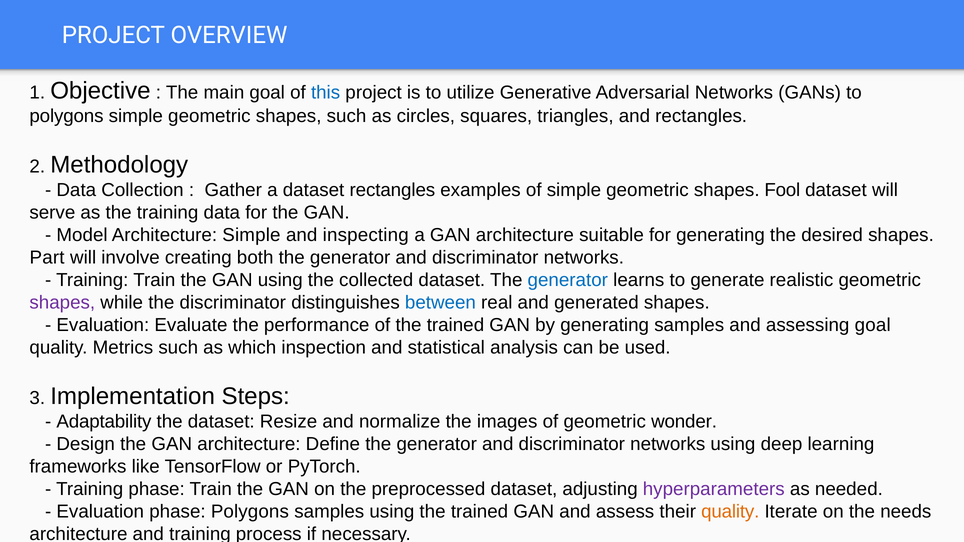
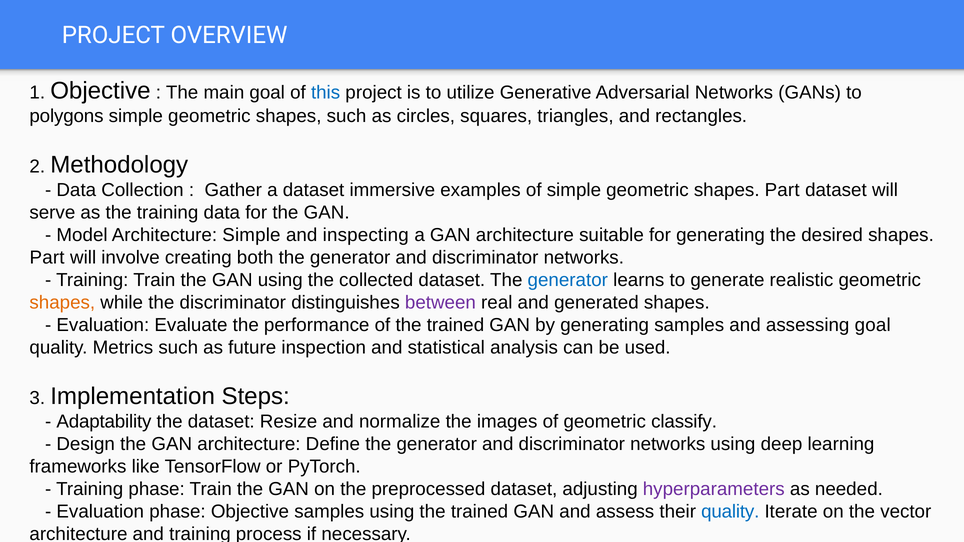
dataset rectangles: rectangles -> immersive (392, 190)
geometric shapes Fool: Fool -> Part (782, 190)
shapes colour: purple -> orange (62, 303)
between colour: blue -> purple (440, 303)
which: which -> future (252, 348)
wonder: wonder -> classify (684, 422)
phase Polygons: Polygons -> Objective (250, 512)
quality colour: orange -> blue (730, 512)
needs: needs -> vector (906, 512)
